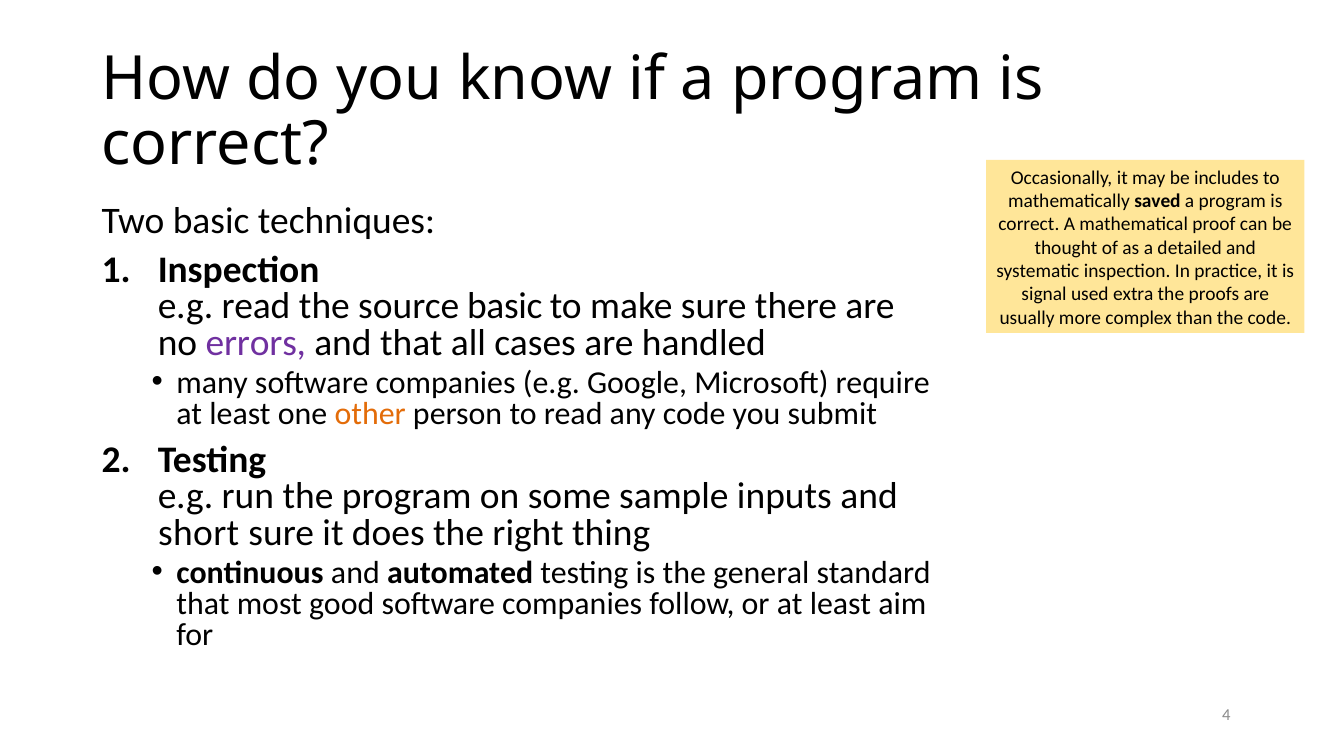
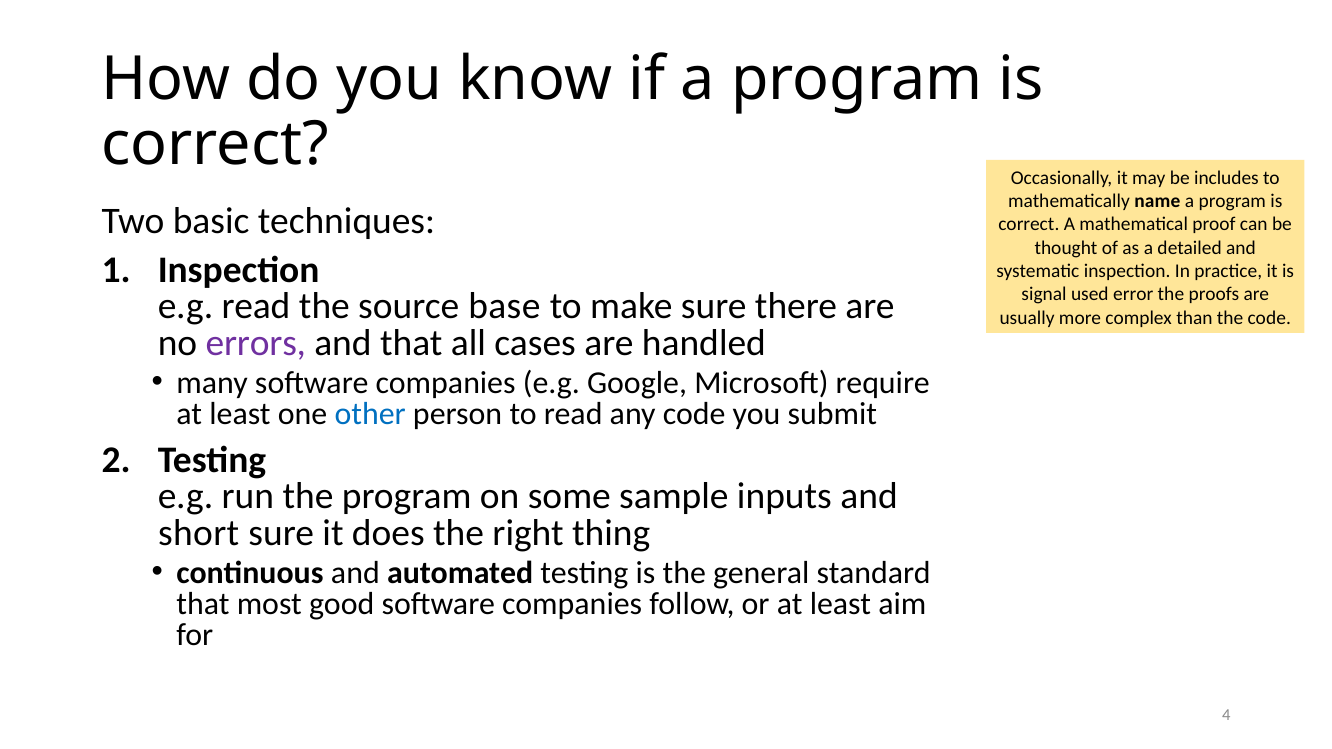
saved: saved -> name (1157, 201)
extra: extra -> error (1133, 294)
source basic: basic -> base (504, 307)
other colour: orange -> blue (370, 414)
